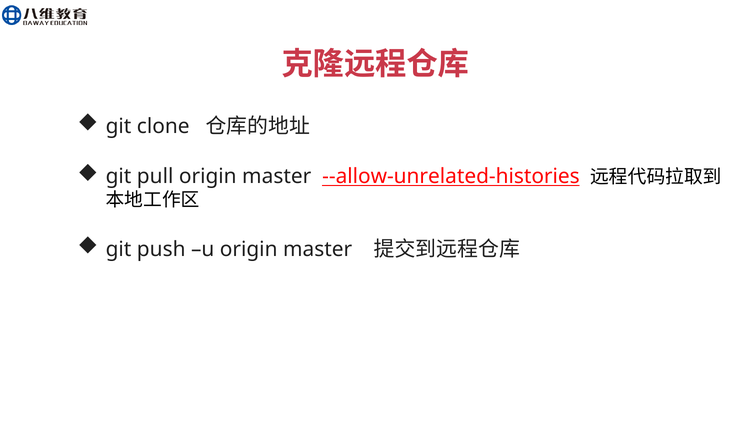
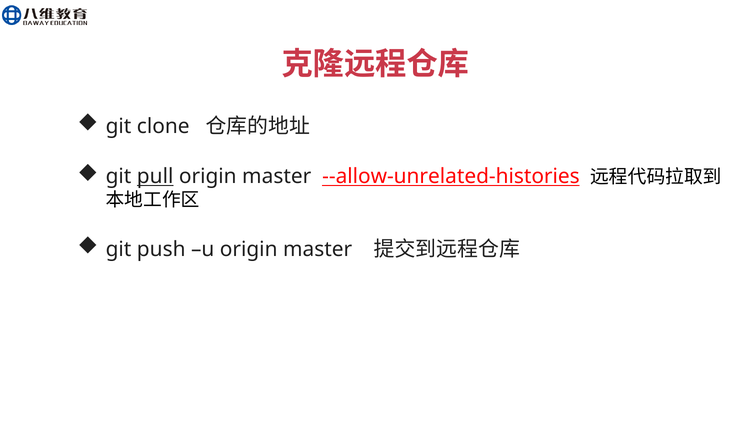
pull underline: none -> present (155, 176)
